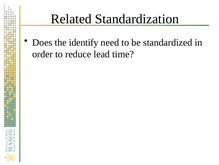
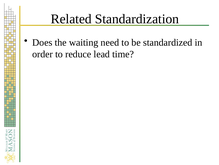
identify: identify -> waiting (84, 42)
